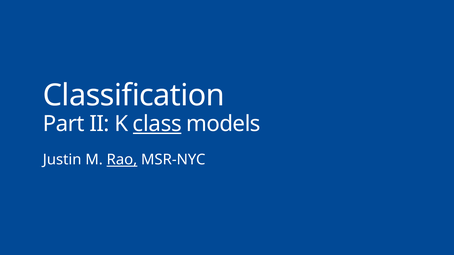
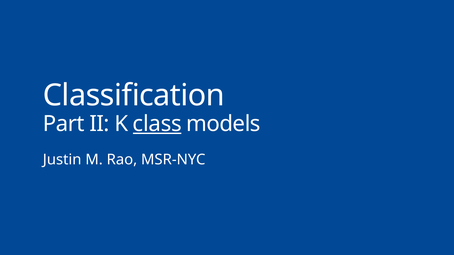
Rao underline: present -> none (122, 160)
